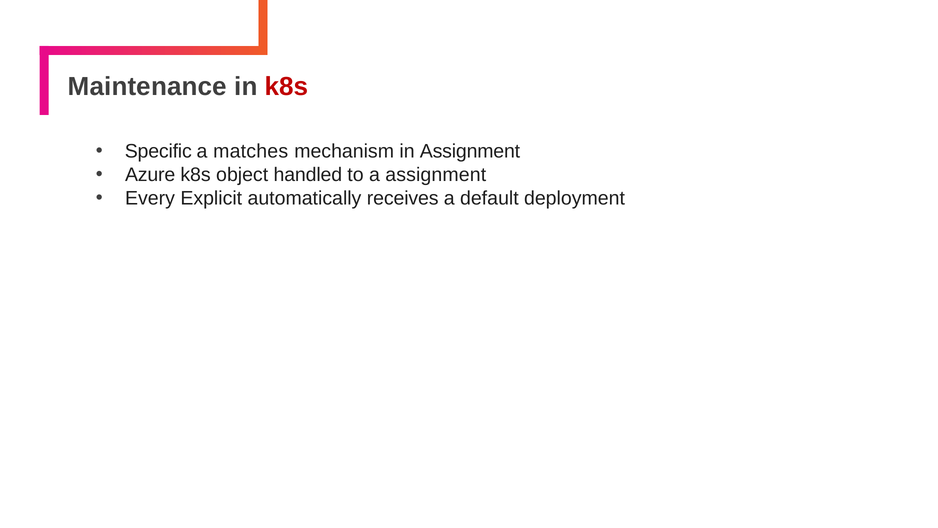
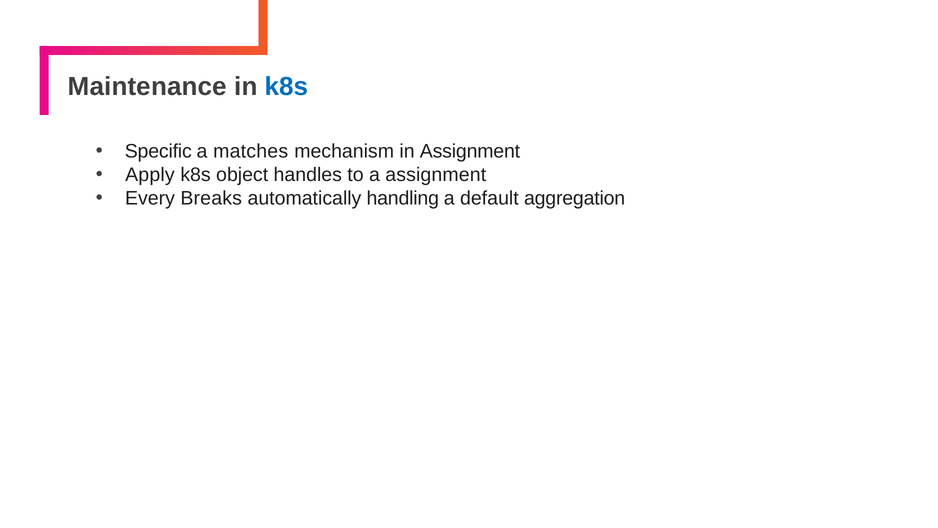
k8s colour: red -> blue (286, 87)
Azure: Azure -> Apply (150, 175)
handled: handled -> handles (308, 175)
Explicit: Explicit -> Breaks (211, 198)
receives: receives -> handling (403, 198)
deployment: deployment -> aggregation (575, 198)
